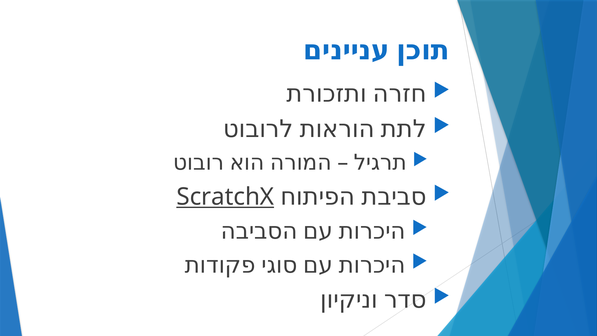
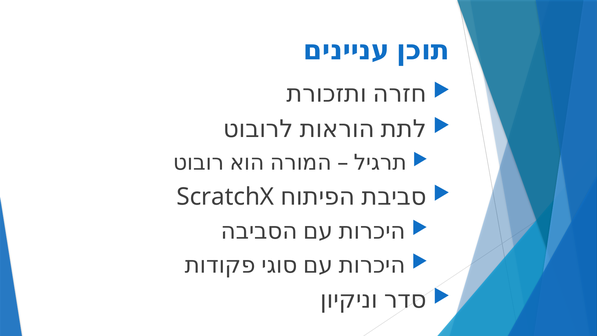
ScratchX underline: present -> none (225, 197)
